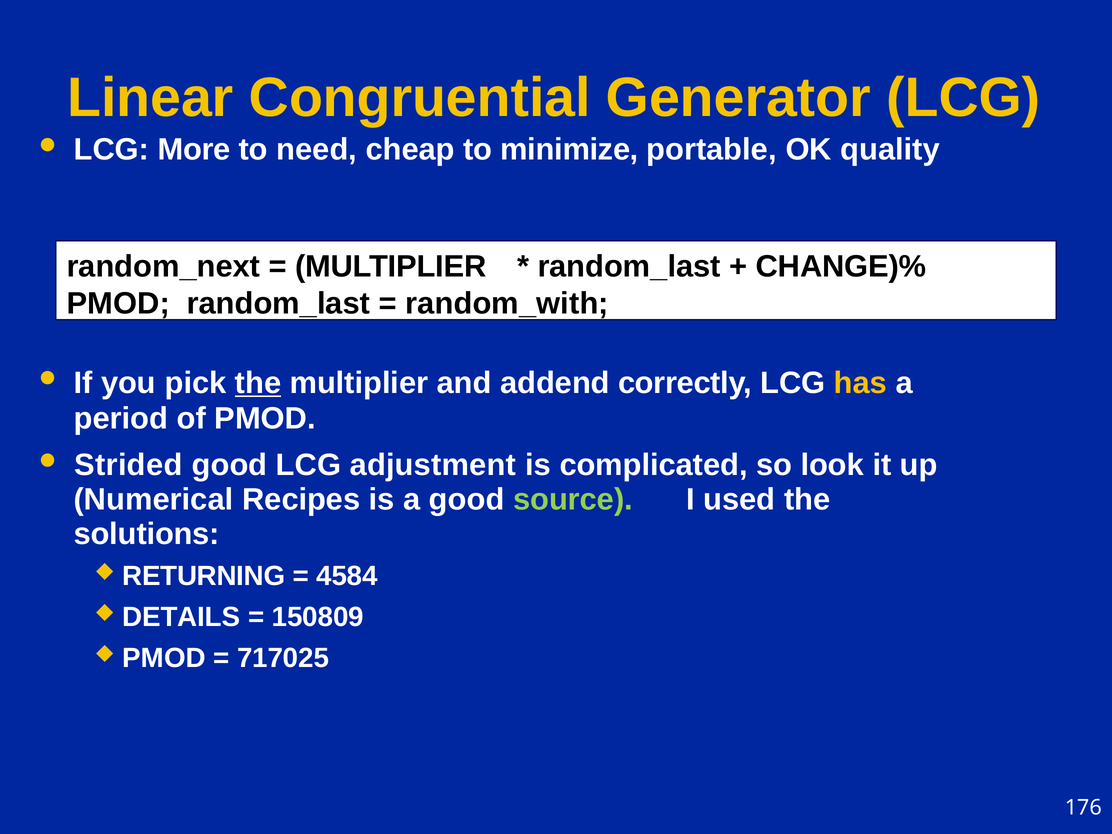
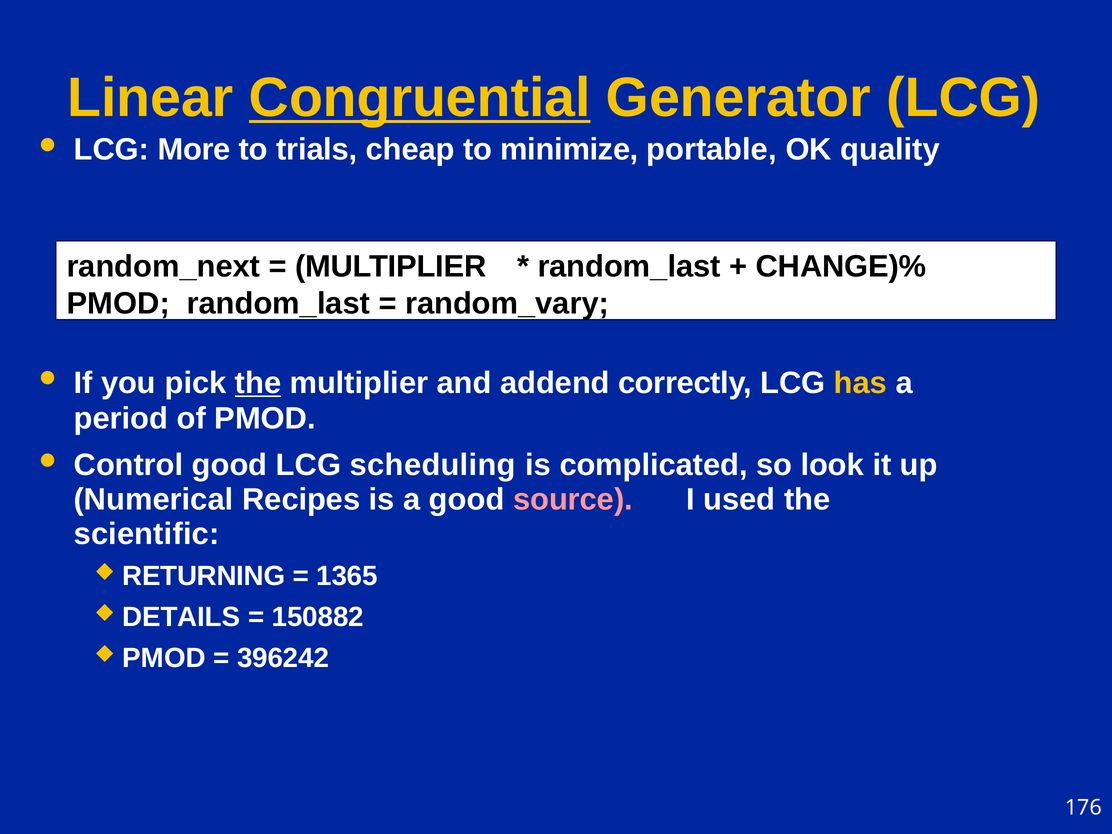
Congruential underline: none -> present (420, 98)
need: need -> trials (317, 150)
random_with: random_with -> random_vary (507, 303)
Strided: Strided -> Control (129, 465)
adjustment: adjustment -> scheduling (433, 465)
source colour: light green -> pink (573, 500)
solutions: solutions -> scientific (147, 534)
4584: 4584 -> 1365 (347, 576)
150809: 150809 -> 150882 (318, 617)
717025: 717025 -> 396242 (283, 658)
